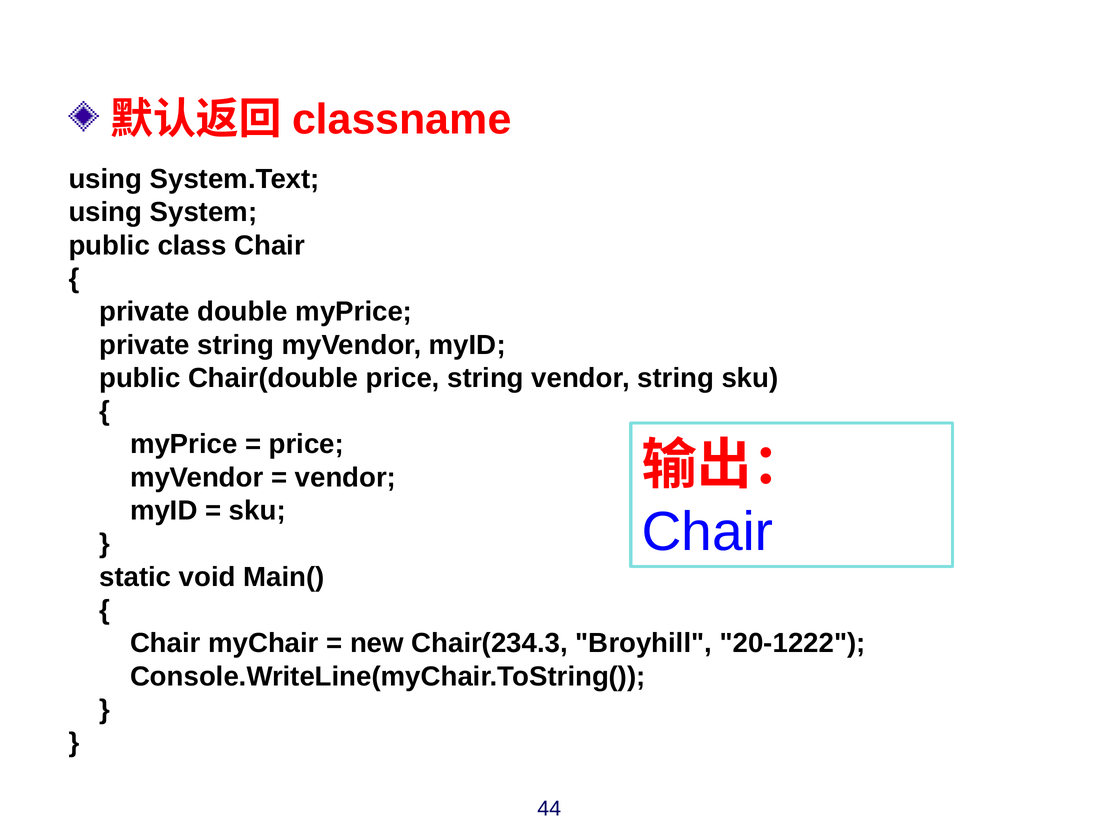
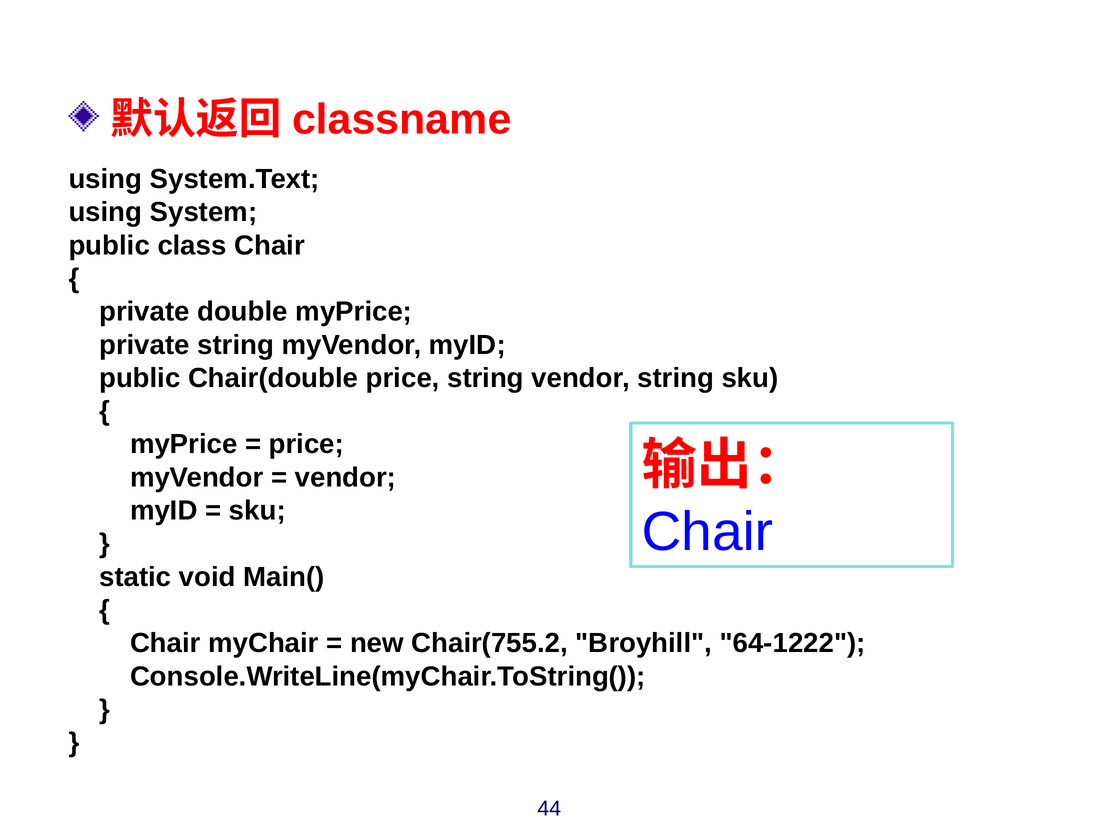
Chair(234.3: Chair(234.3 -> Chair(755.2 (490, 643)
20-1222: 20-1222 -> 64-1222 (793, 643)
